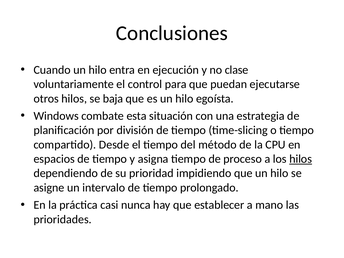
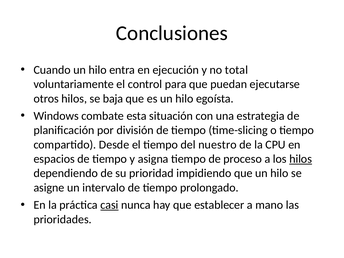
clase: clase -> total (236, 70)
método: método -> nuestro (217, 145)
casi underline: none -> present (109, 205)
